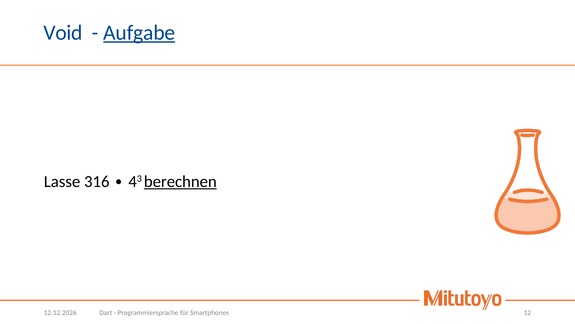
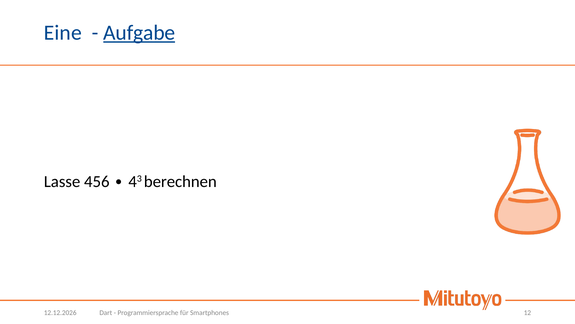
Void: Void -> Eine (63, 33)
316: 316 -> 456 (97, 181)
berechnen underline: present -> none (180, 181)
